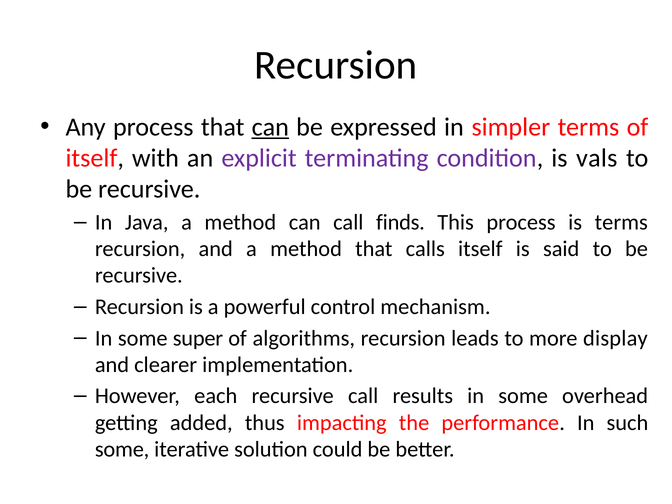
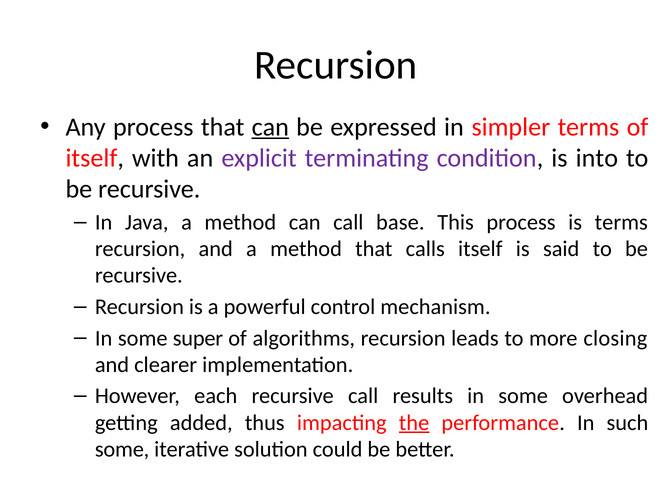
vals: vals -> into (597, 158)
finds: finds -> base (400, 222)
display: display -> closing (615, 338)
the underline: none -> present (414, 423)
